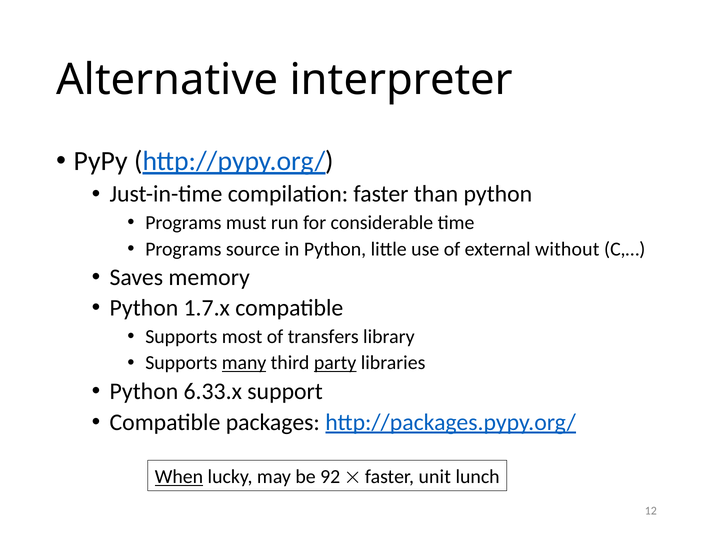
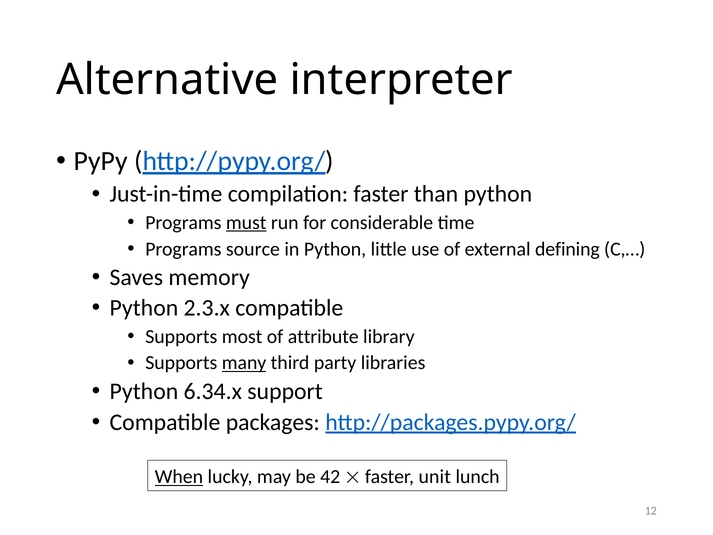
must underline: none -> present (246, 223)
without: without -> defining (567, 249)
1.7.x: 1.7.x -> 2.3.x (207, 308)
transfers: transfers -> attribute (323, 336)
party underline: present -> none (335, 363)
6.33.x: 6.33.x -> 6.34.x (213, 391)
92: 92 -> 42 (330, 477)
